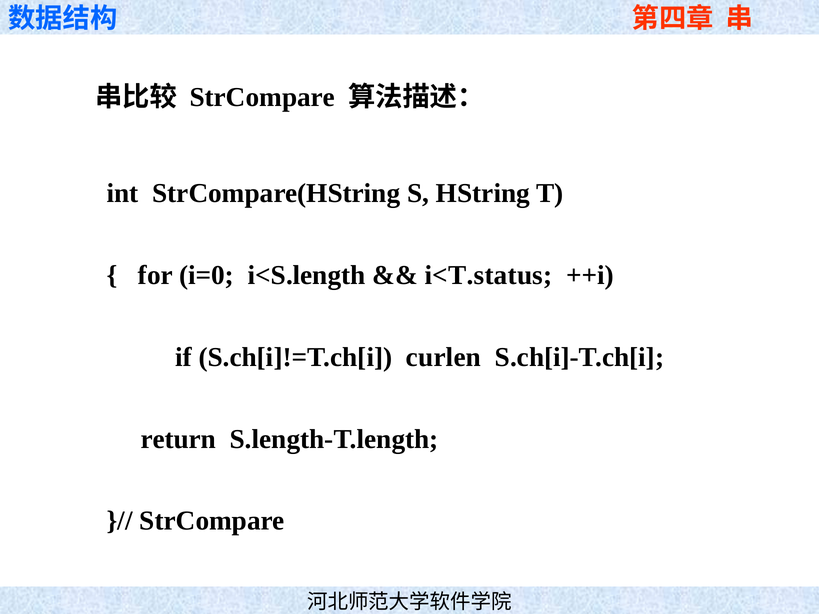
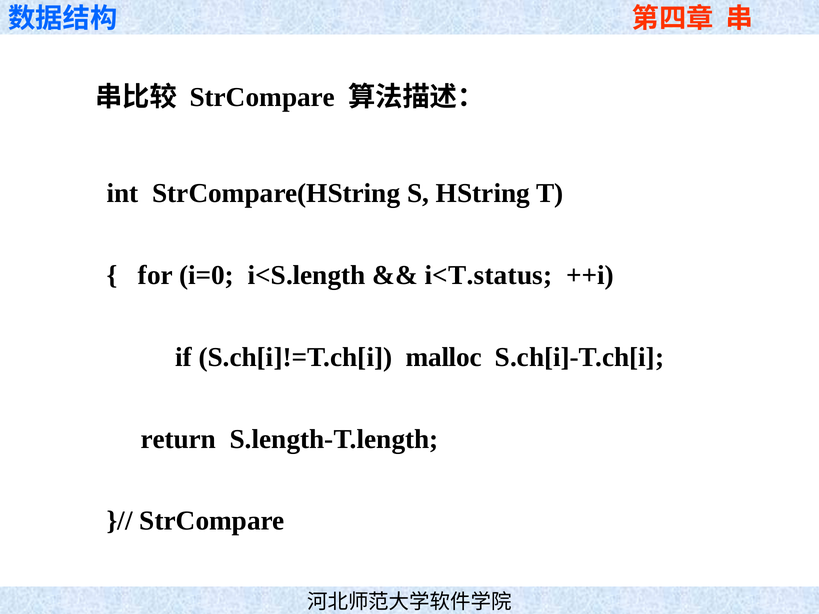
curlen: curlen -> malloc (444, 357)
